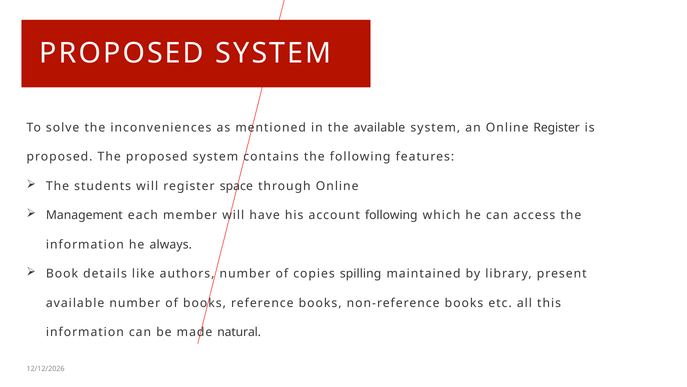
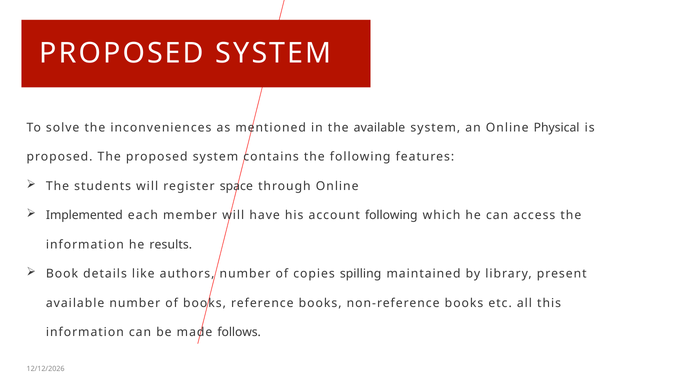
Online Register: Register -> Physical (557, 127)
Management: Management -> Implemented (84, 215)
always: always -> results (171, 244)
natural: natural -> follows (239, 332)
